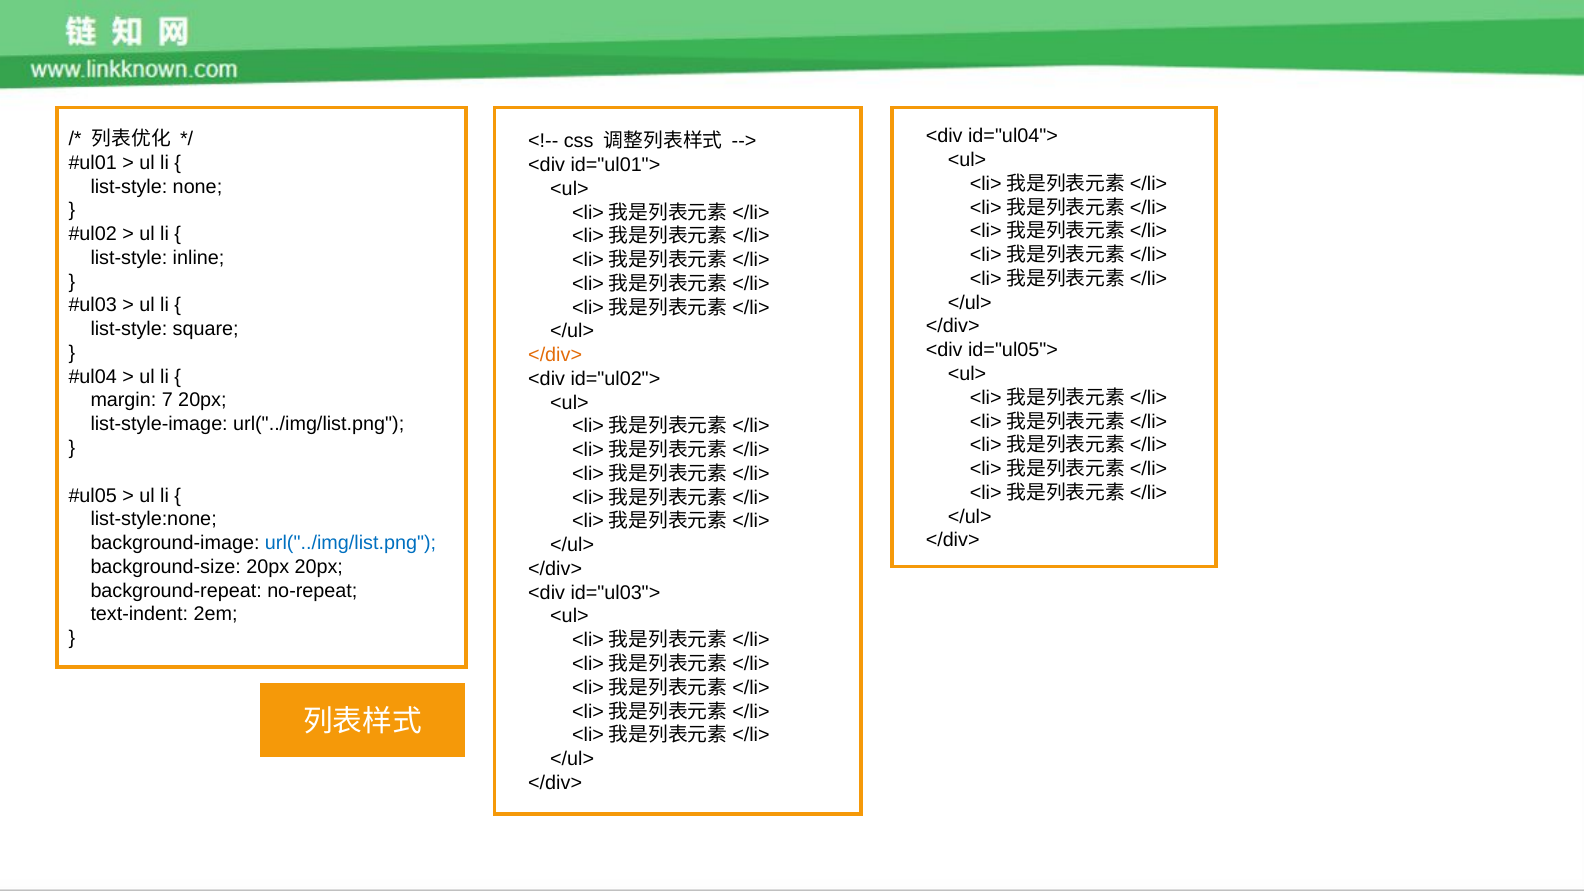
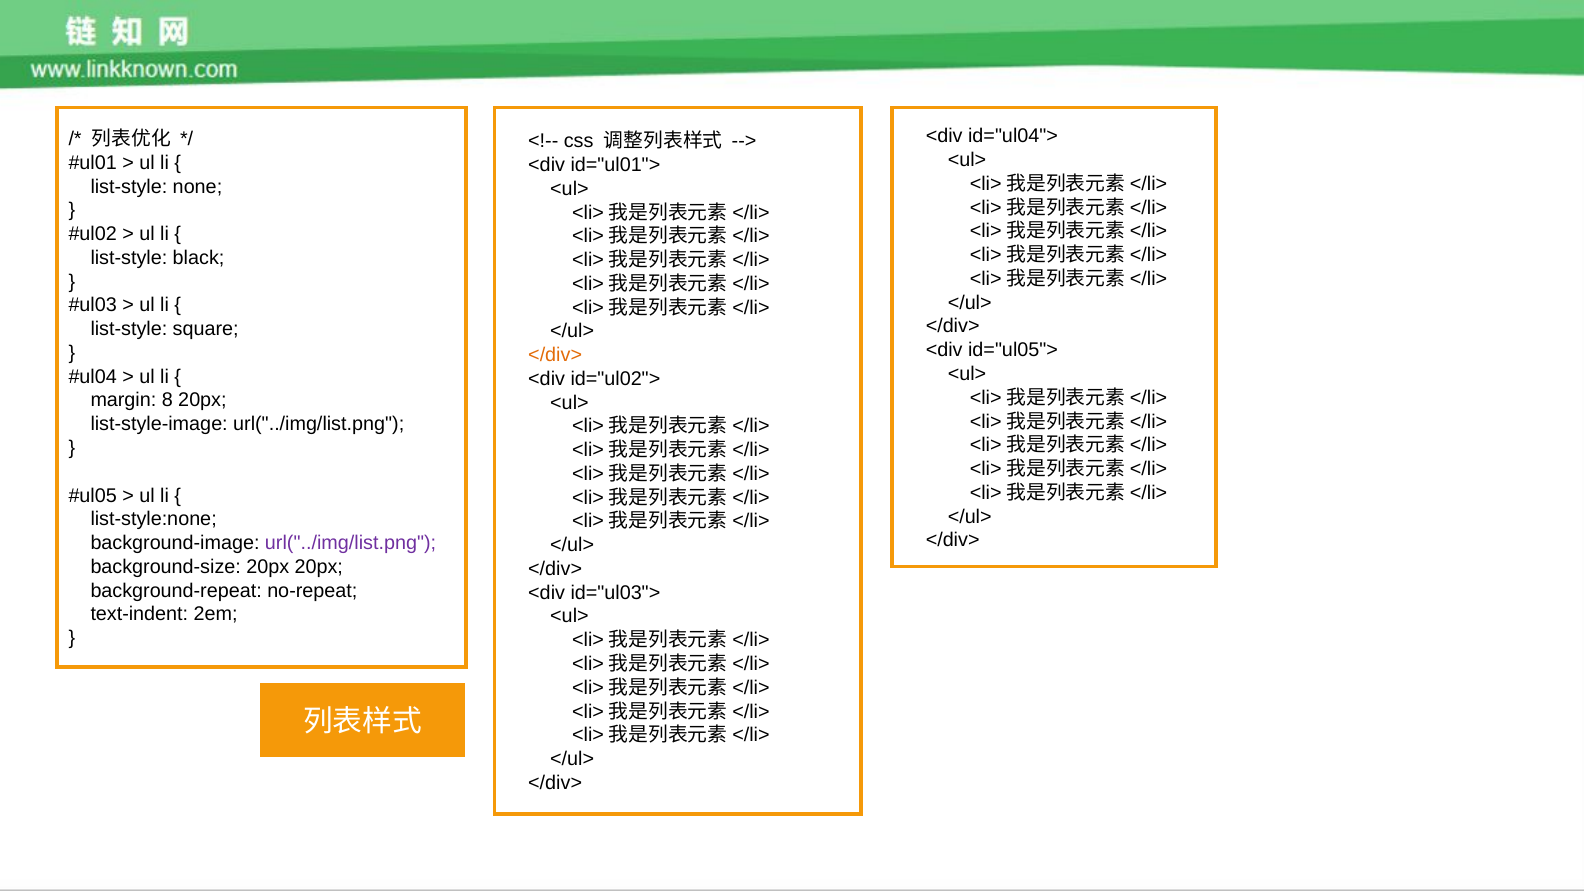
inline: inline -> black (199, 258)
7: 7 -> 8 (167, 400)
url("../img/list.png colour: blue -> purple (351, 543)
